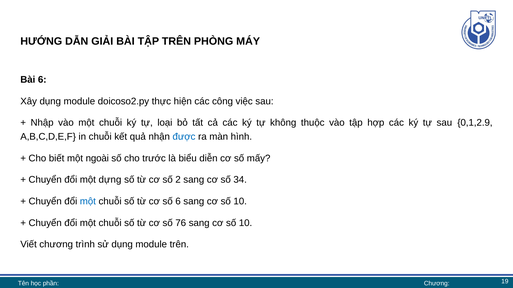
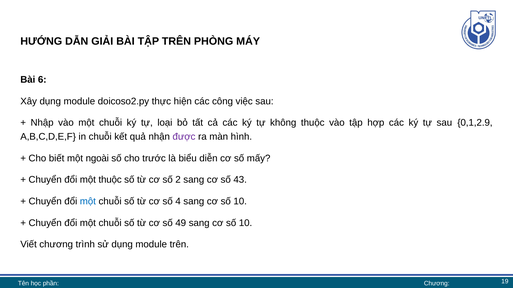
được colour: blue -> purple (184, 137)
một dựng: dựng -> thuộc (110, 180)
34: 34 -> 43 (240, 180)
số 6: 6 -> 4 (178, 202)
76: 76 -> 49 (181, 223)
